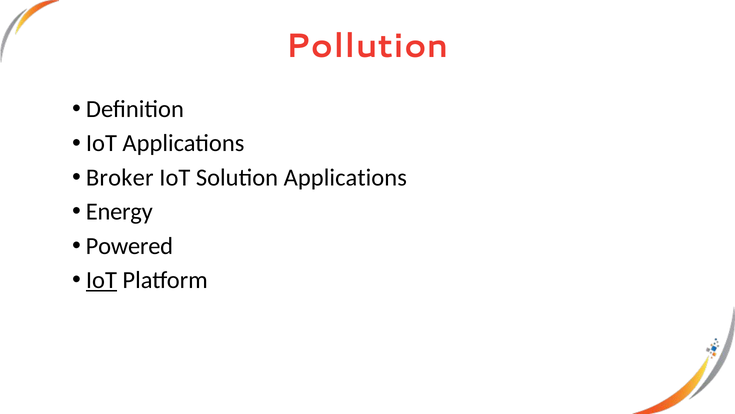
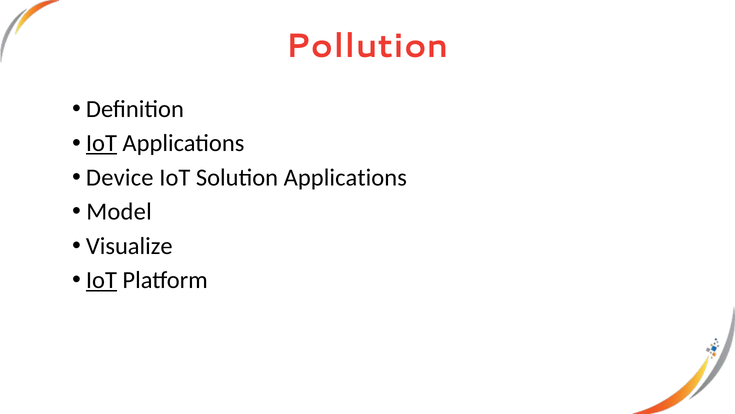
IoT underline: none -> present (101, 143)
Broker: Broker -> Device (120, 177)
Energy: Energy -> Model (119, 211)
Powered: Powered -> Visualize (129, 246)
